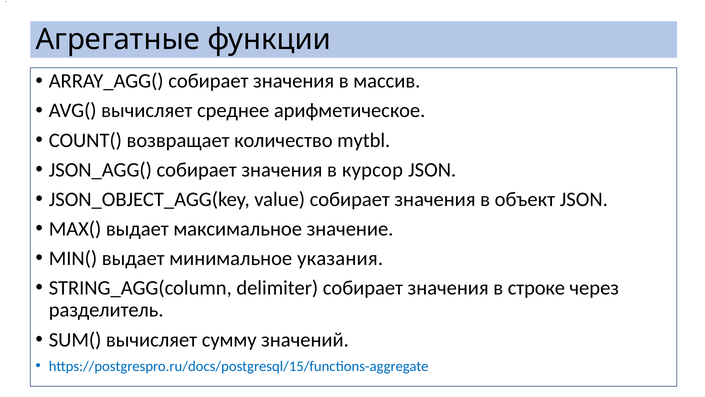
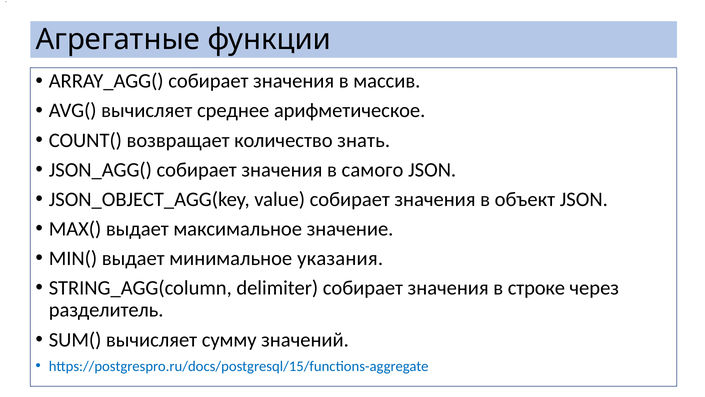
mytbl: mytbl -> знать (364, 140)
курсор: курсор -> самого (372, 170)
